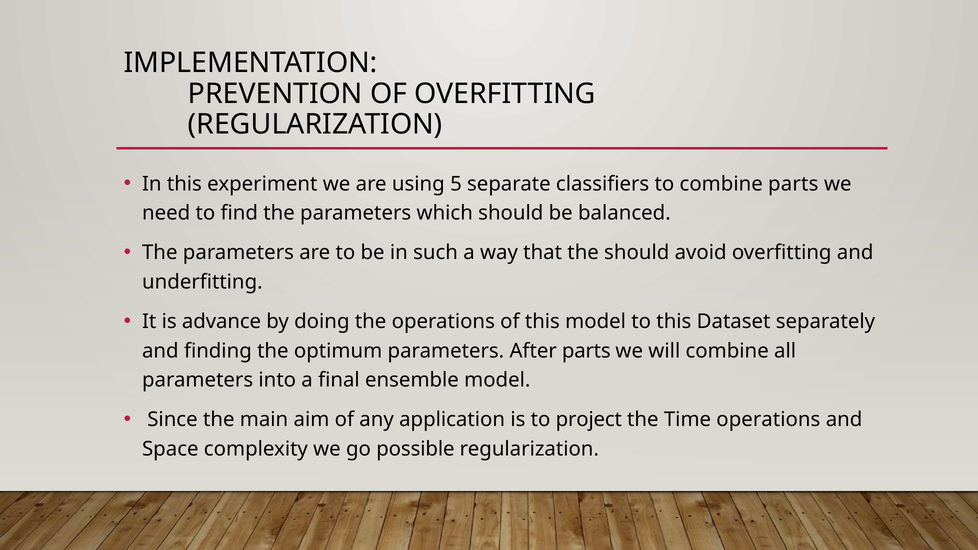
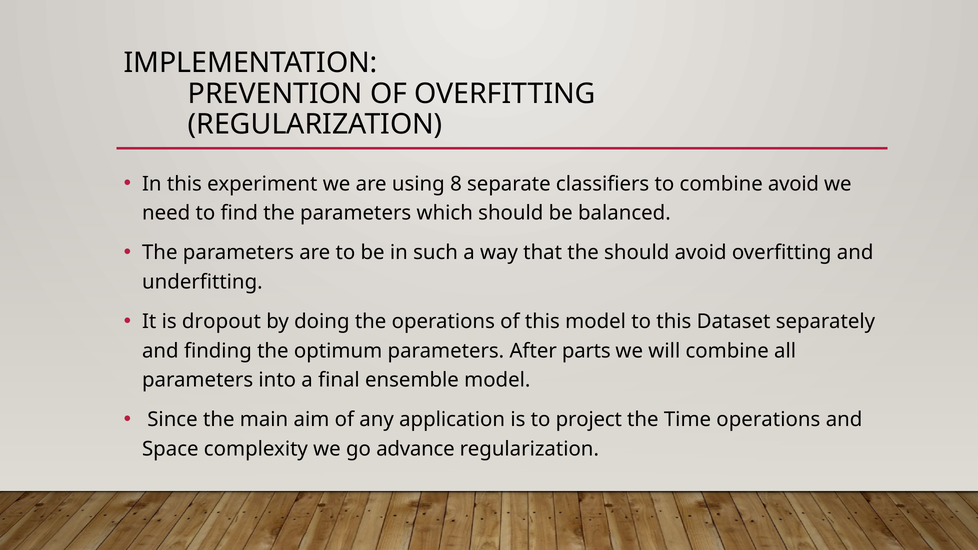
5: 5 -> 8 (456, 184)
combine parts: parts -> avoid (793, 184)
advance: advance -> dropout (221, 322)
possible: possible -> advance (415, 449)
